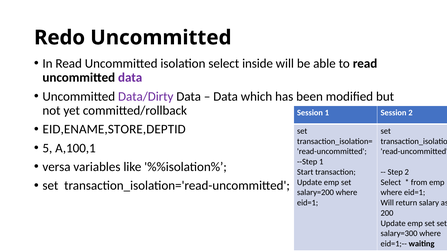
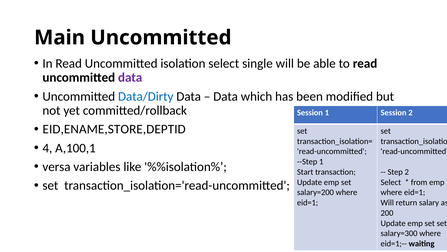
Redo: Redo -> Main (60, 38)
inside: inside -> single (258, 63)
Data/Dirty colour: purple -> blue (146, 96)
5: 5 -> 4 (47, 148)
